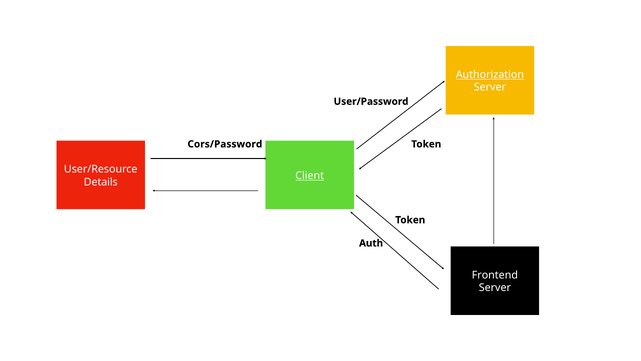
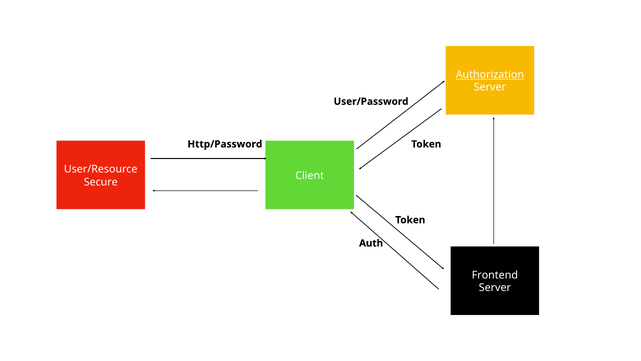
Cors/Password: Cors/Password -> Http/Password (225, 144)
Client underline: present -> none (310, 176)
Details: Details -> Secure (101, 182)
